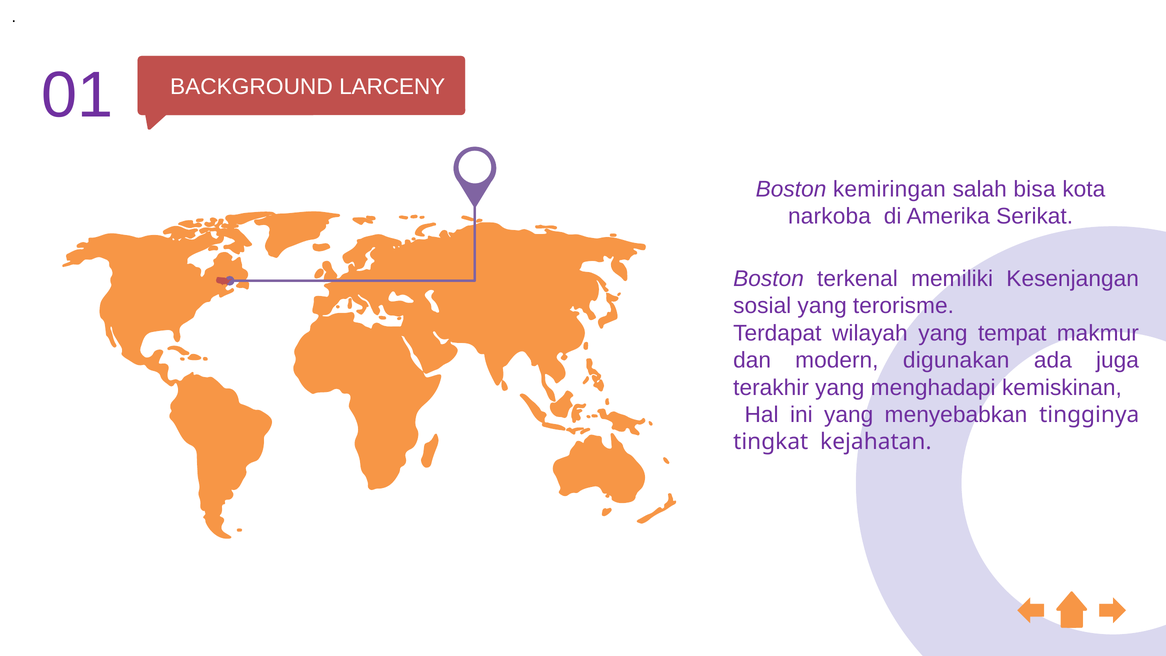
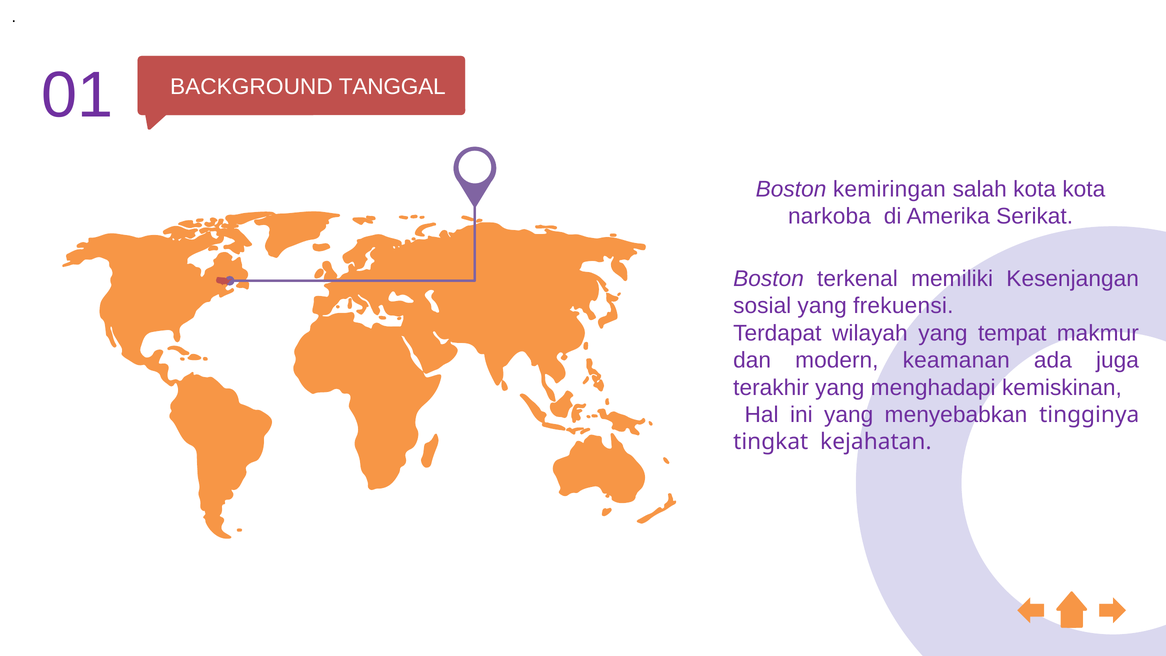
LARCENY: LARCENY -> TANGGAL (392, 87)
salah bisa: bisa -> kota (1035, 189)
terorisme: terorisme -> frekuensi (903, 306)
digunakan: digunakan -> keamanan (956, 360)
